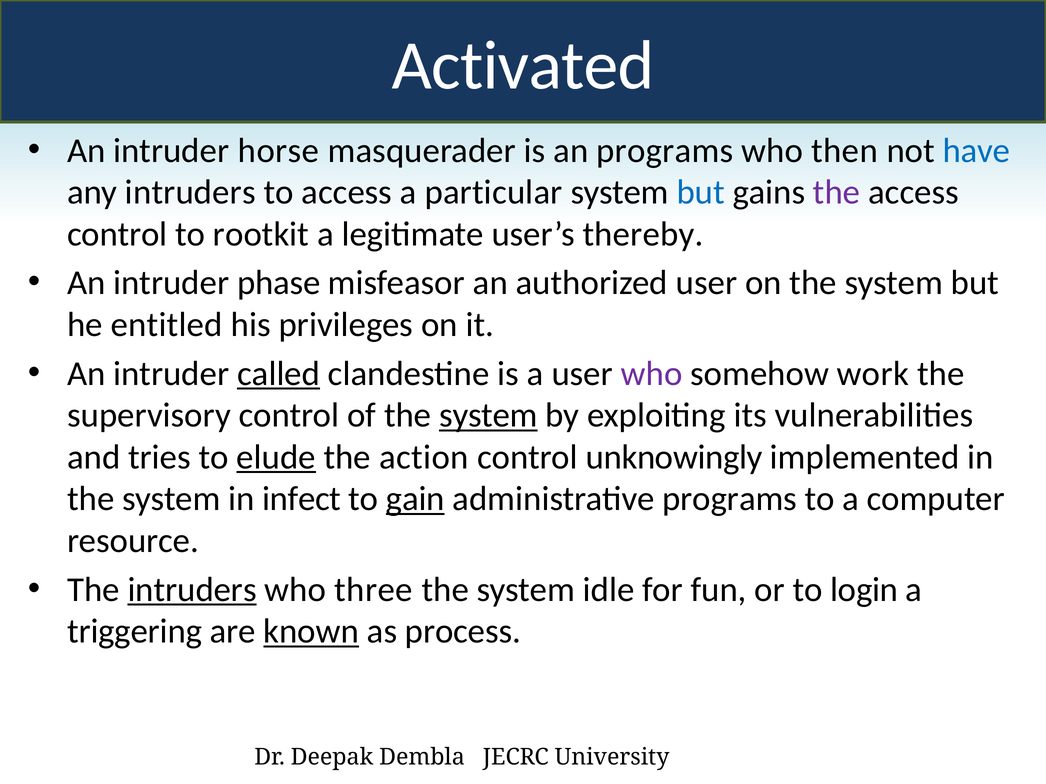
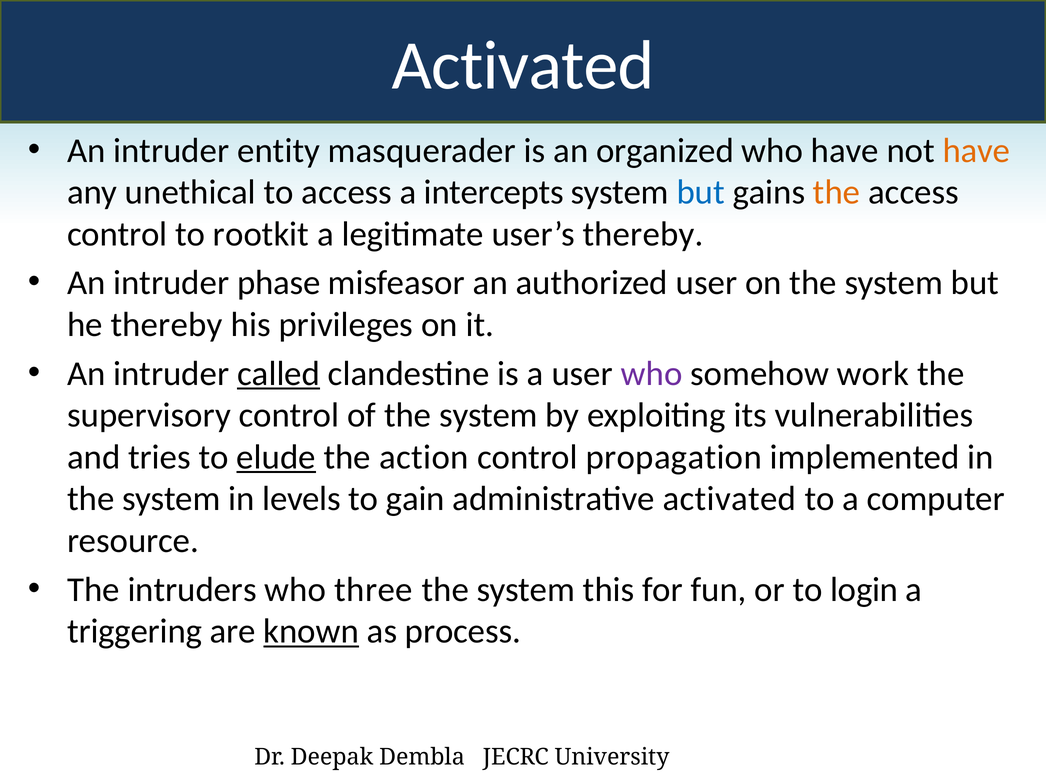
horse: horse -> entity (279, 151)
an programs: programs -> organized (665, 151)
who then: then -> have (845, 151)
have colour: blue -> orange (976, 151)
any intruders: intruders -> unethical (190, 192)
particular: particular -> intercepts (494, 192)
the colour: purple -> orange (837, 192)
he entitled: entitled -> thereby (167, 325)
system underline: present -> none (488, 416)
unknowingly: unknowingly -> propagation (674, 457)
infect: infect -> levels (302, 499)
gain underline: present -> none (415, 499)
administrative programs: programs -> activated (729, 499)
intruders underline: present -> none (192, 590)
idle: idle -> this (609, 590)
